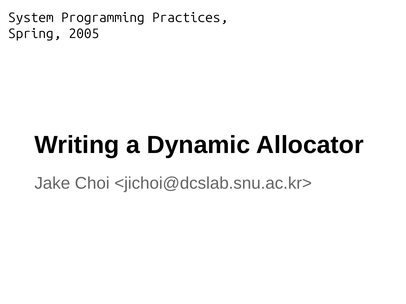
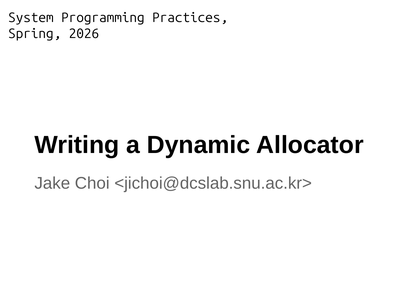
2005: 2005 -> 2026 (84, 34)
